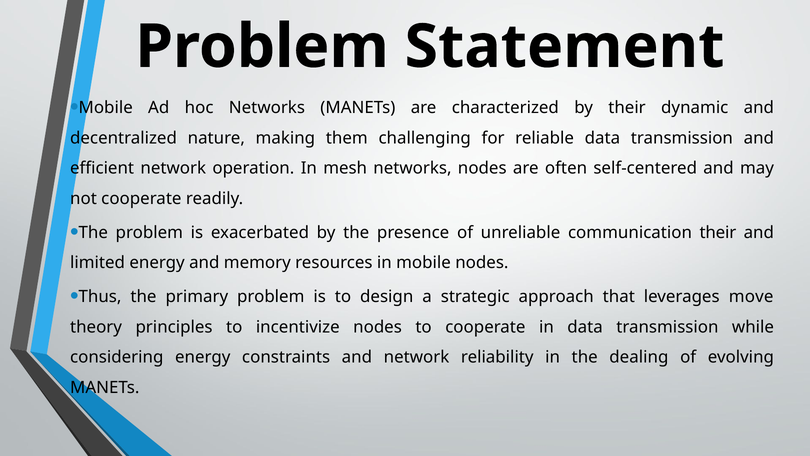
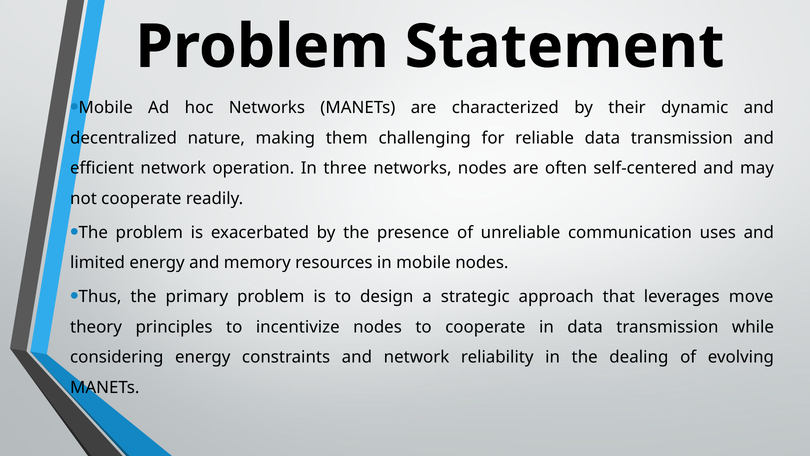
mesh: mesh -> three (345, 168)
communication their: their -> uses (718, 232)
